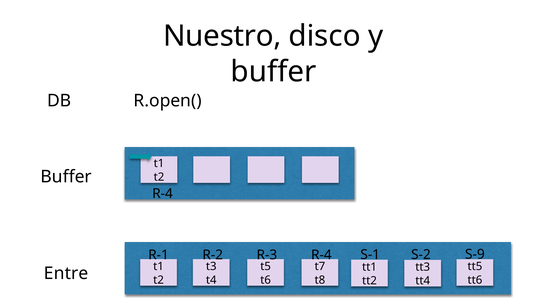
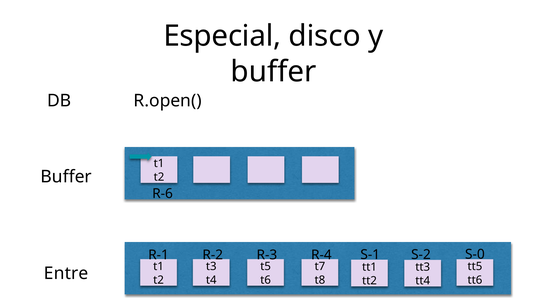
Nuestro: Nuestro -> Especial (222, 36)
R-4: R-4 -> R-6 (163, 194)
S-9: S-9 -> S-0 (475, 254)
